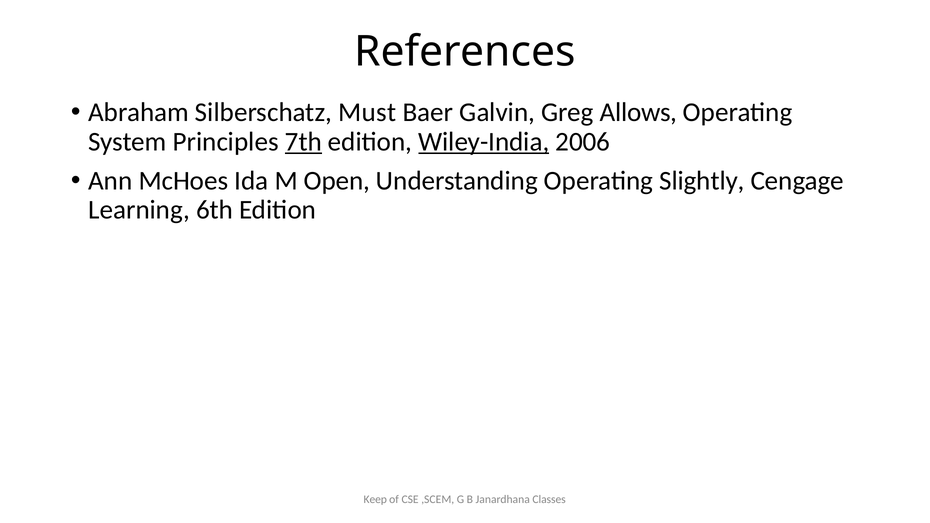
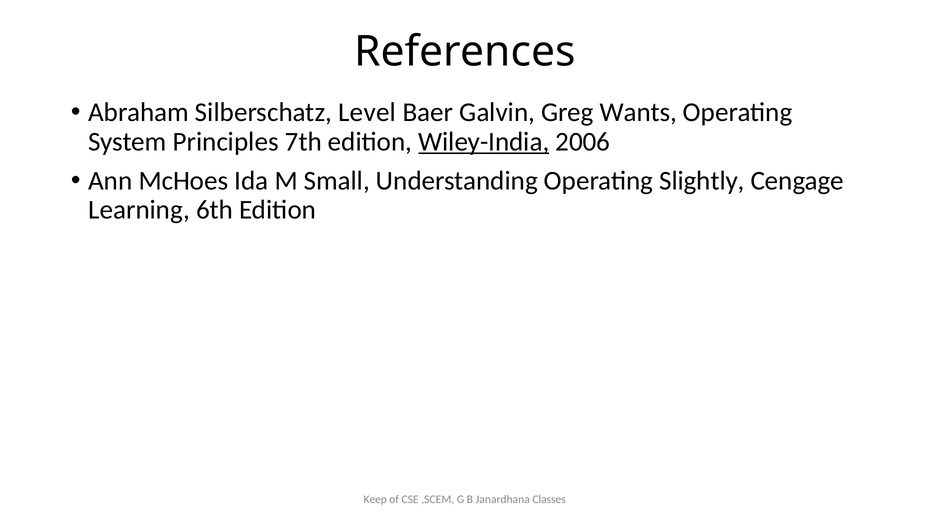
Must: Must -> Level (367, 112)
Allows: Allows -> Wants (638, 112)
7th underline: present -> none (303, 142)
Open: Open -> Small (337, 181)
